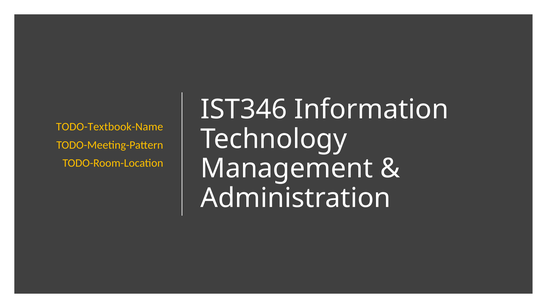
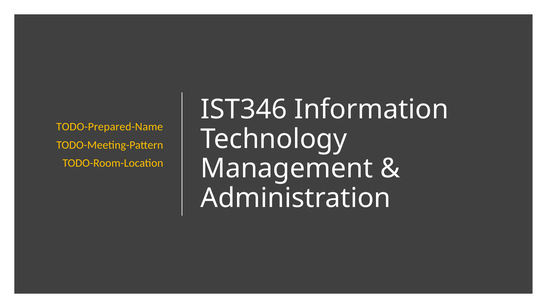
TODO-Textbook-Name: TODO-Textbook-Name -> TODO-Prepared-Name (110, 127)
